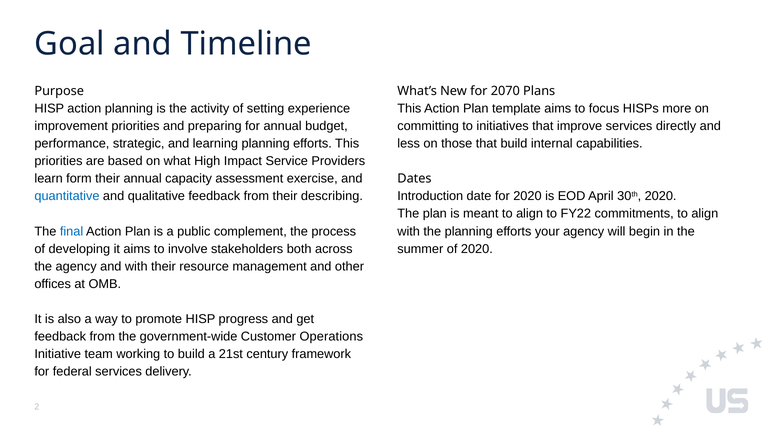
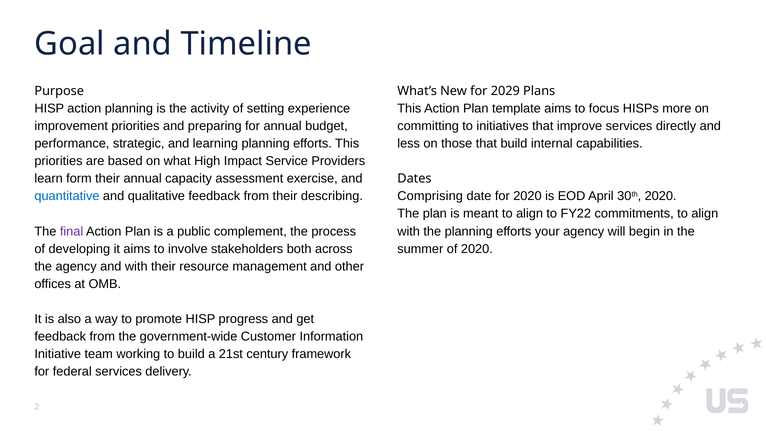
2070: 2070 -> 2029 (505, 91)
Introduction: Introduction -> Comprising (430, 196)
final colour: blue -> purple (72, 231)
Operations: Operations -> Information (331, 337)
